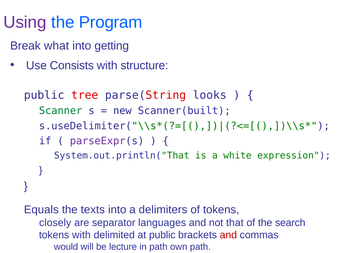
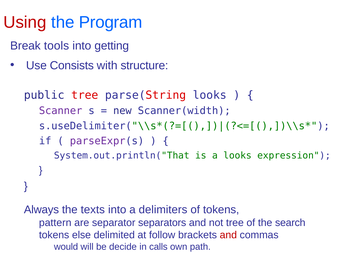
Using colour: purple -> red (25, 22)
what: what -> tools (56, 46)
Scanner colour: green -> purple (61, 111)
Scanner(built: Scanner(built -> Scanner(width (184, 111)
a white: white -> looks (238, 155)
Equals: Equals -> Always (41, 210)
closely: closely -> pattern (55, 222)
languages: languages -> separators (162, 222)
not that: that -> tree (235, 222)
tokens with: with -> else (81, 235)
at public: public -> follow (162, 235)
lecture: lecture -> decide (123, 246)
in path: path -> calls (158, 246)
